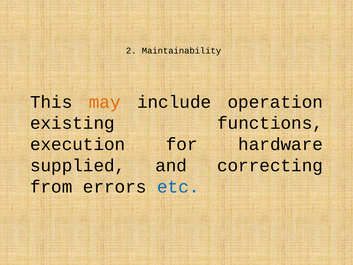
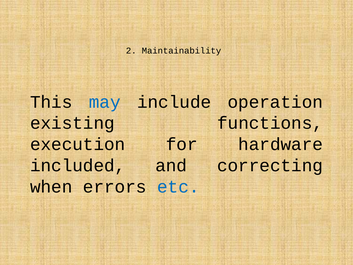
may colour: orange -> blue (105, 102)
supplied: supplied -> included (78, 165)
from: from -> when (51, 187)
